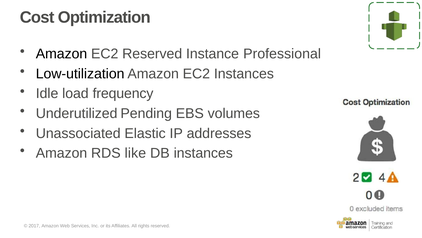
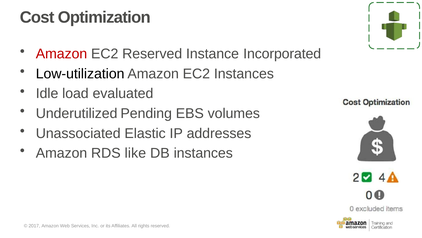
Amazon colour: black -> red (62, 54)
Professional: Professional -> Incorporated (282, 54)
frequency: frequency -> evaluated (123, 93)
